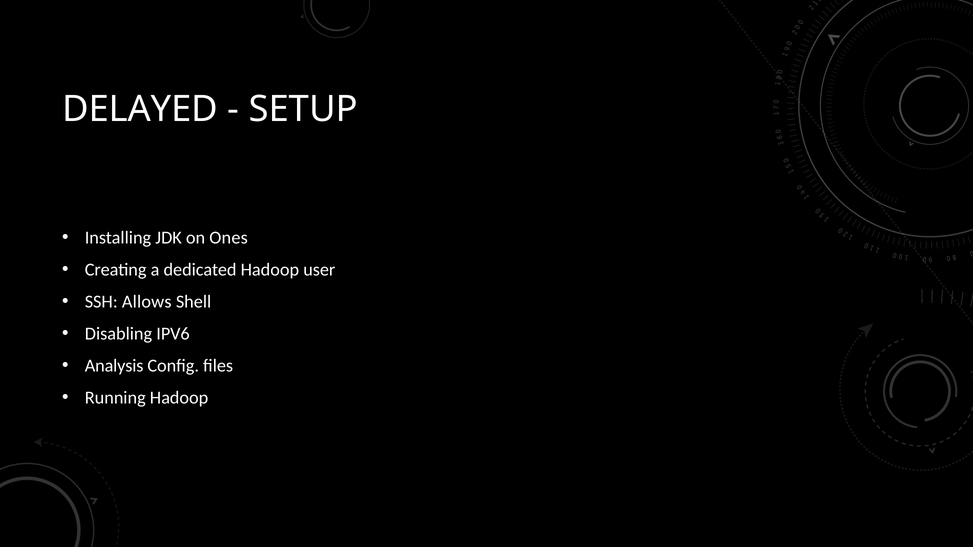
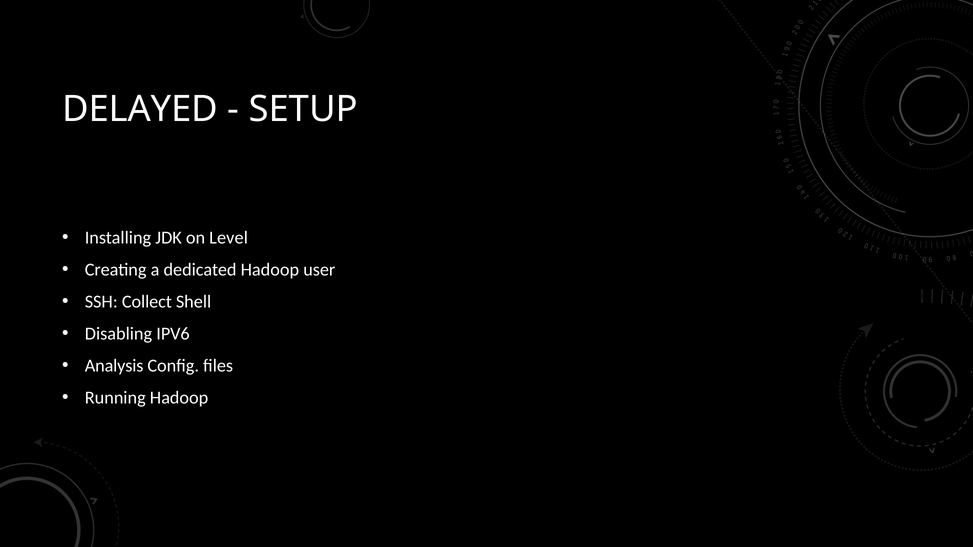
Ones: Ones -> Level (229, 238)
Allows: Allows -> Collect (147, 302)
